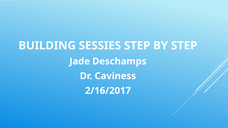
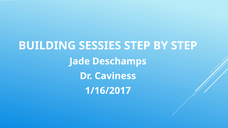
2/16/2017: 2/16/2017 -> 1/16/2017 (108, 91)
